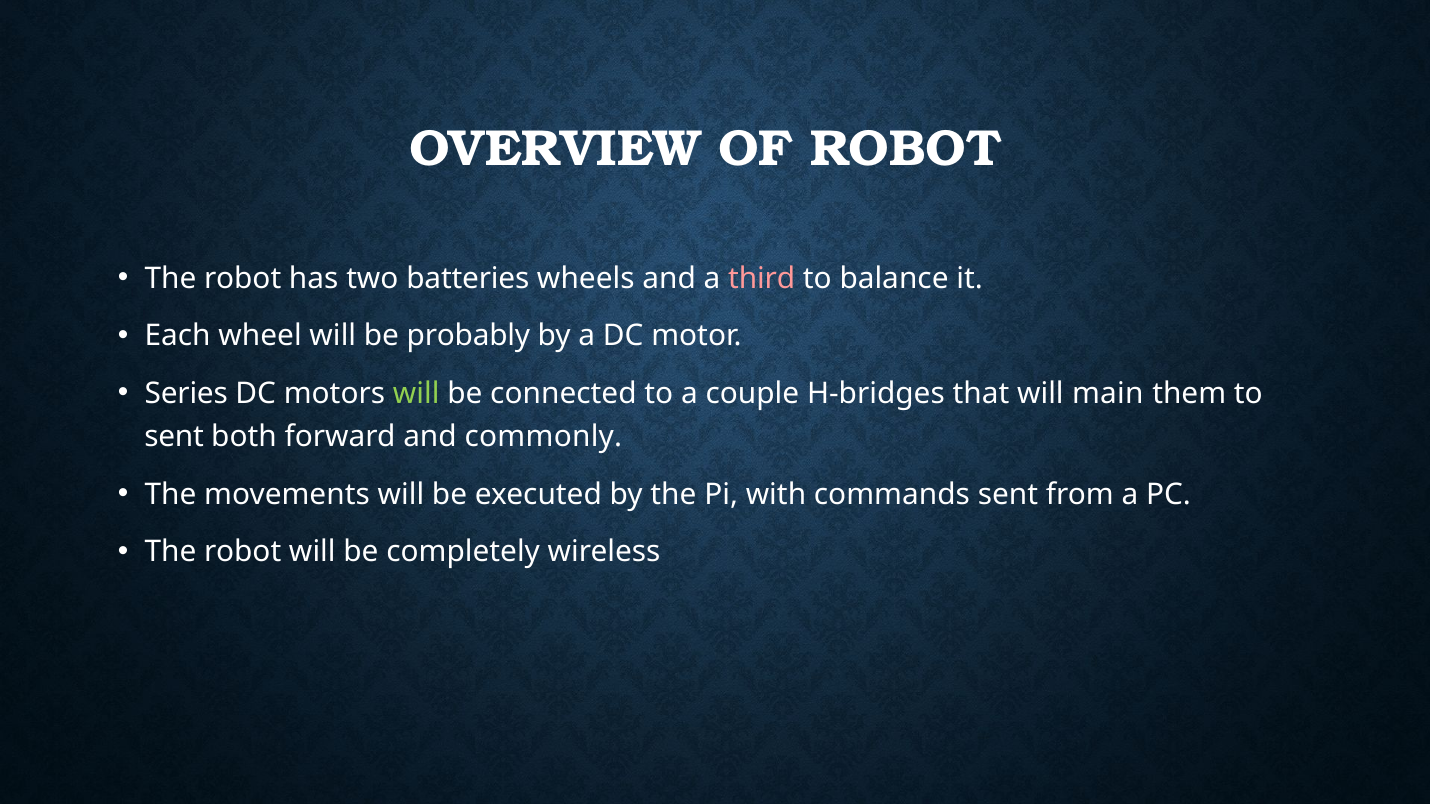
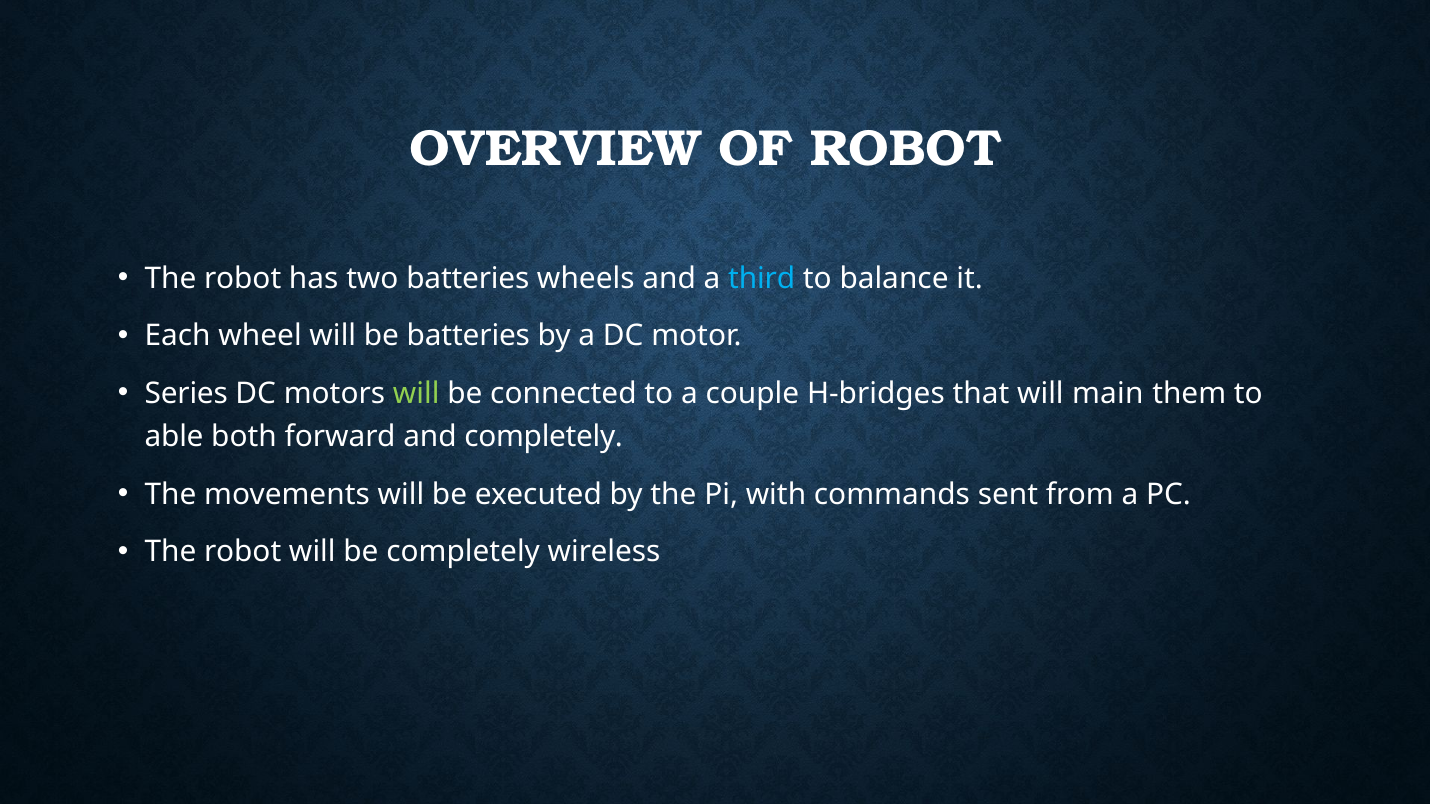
third colour: pink -> light blue (762, 278)
be probably: probably -> batteries (468, 336)
sent: sent -> able (174, 437)
and commonly: commonly -> completely (544, 437)
